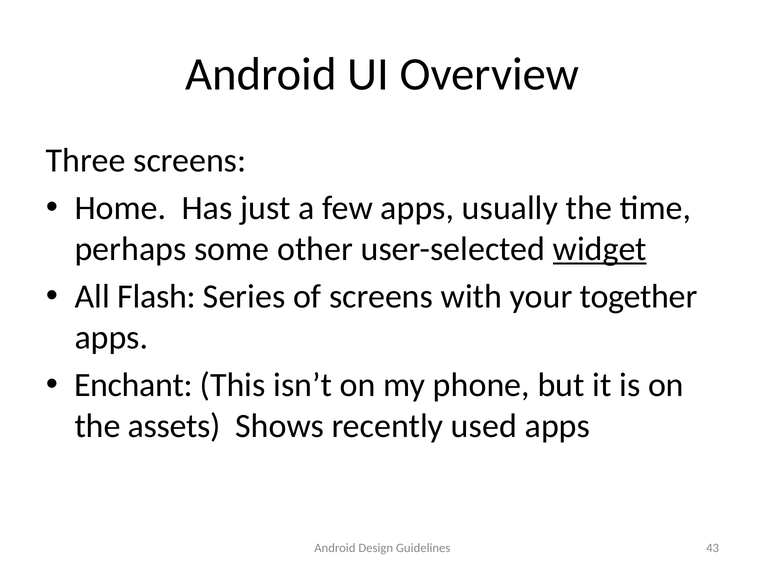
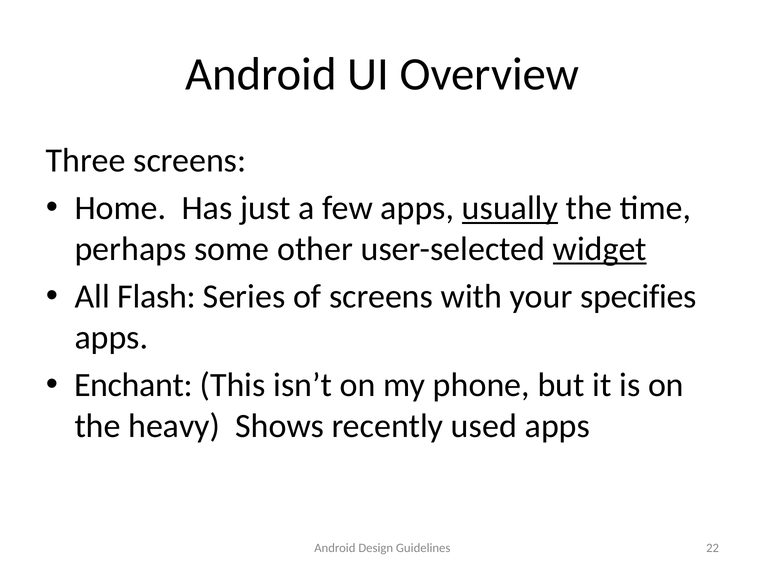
usually underline: none -> present (510, 208)
together: together -> specifies (638, 297)
assets: assets -> heavy (174, 426)
43: 43 -> 22 (713, 548)
